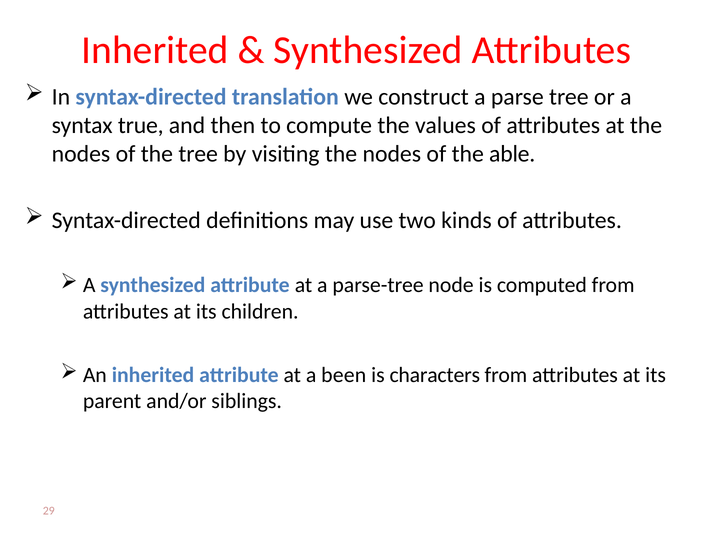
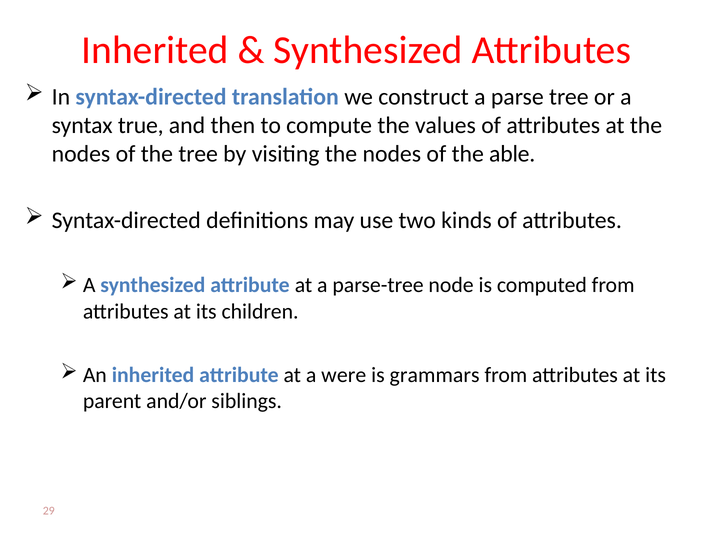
been: been -> were (344, 375)
characters: characters -> grammars (435, 375)
